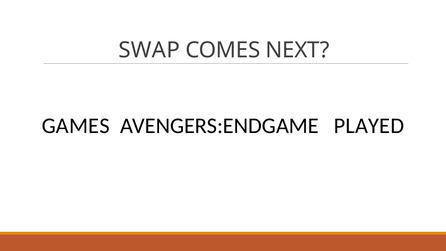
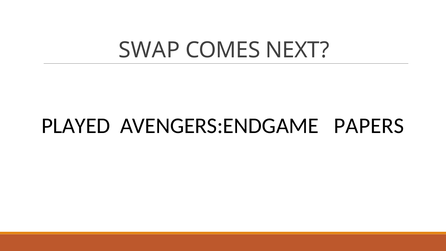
GAMES: GAMES -> PLAYED (76, 126)
PLAYED: PLAYED -> PAPERS (369, 126)
